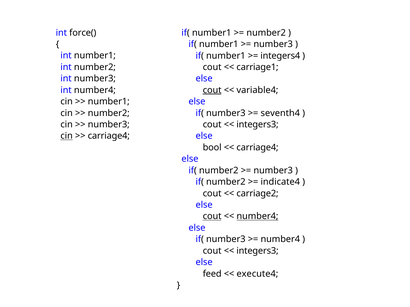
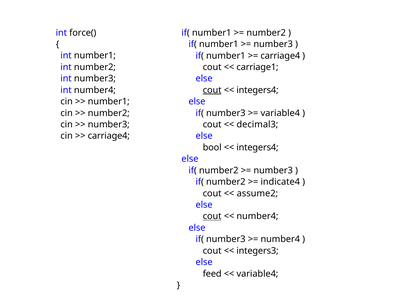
integers4: integers4 -> carriage4 (280, 56)
variable4: variable4 -> integers4 (257, 90)
seventh4: seventh4 -> variable4 (280, 113)
integers3: integers3 -> decimal3 (257, 125)
cin underline: present -> none (67, 136)
carriage4: carriage4 -> integers4 (257, 148)
carriage2: carriage2 -> assume2 (257, 194)
number4 underline: present -> none (257, 217)
execute4: execute4 -> variable4 (257, 274)
